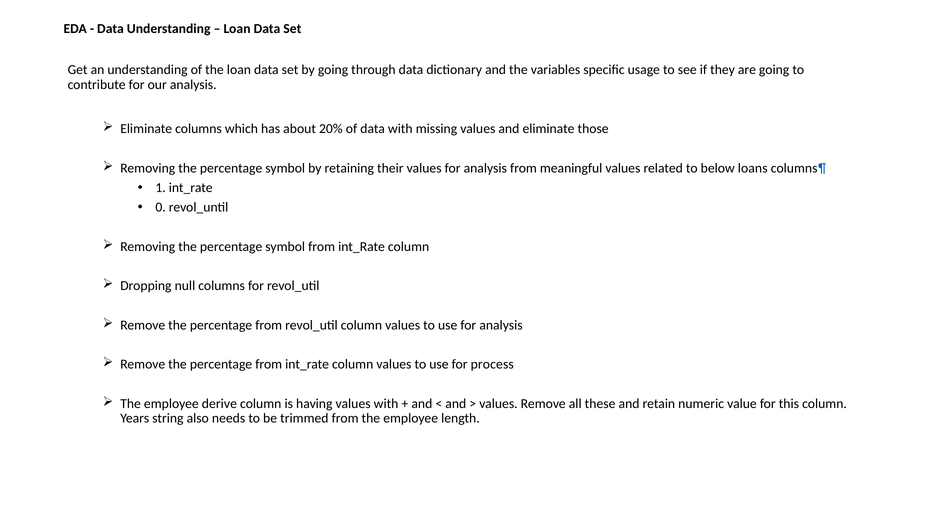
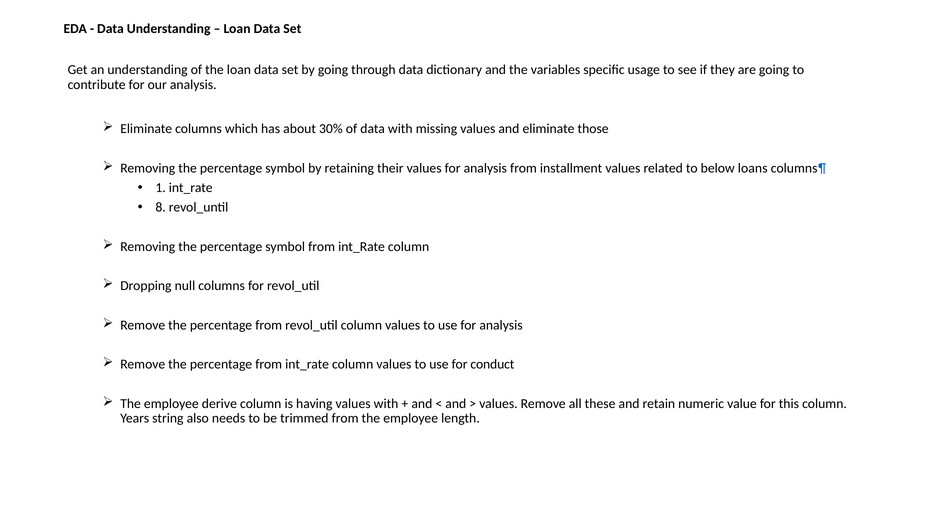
20%: 20% -> 30% (331, 129)
meaningful: meaningful -> installment (571, 168)
0: 0 -> 8 (161, 208)
process: process -> conduct (492, 365)
